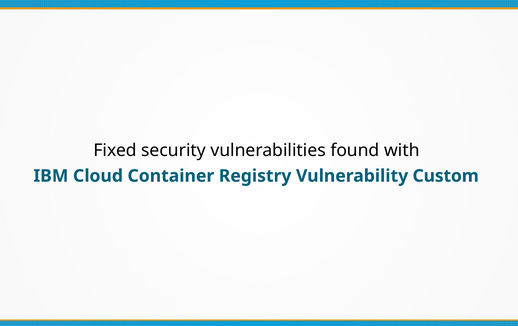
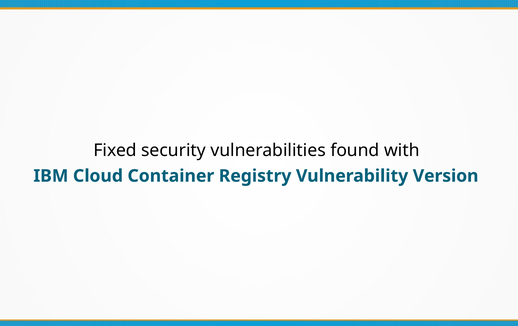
Custom: Custom -> Version (446, 176)
